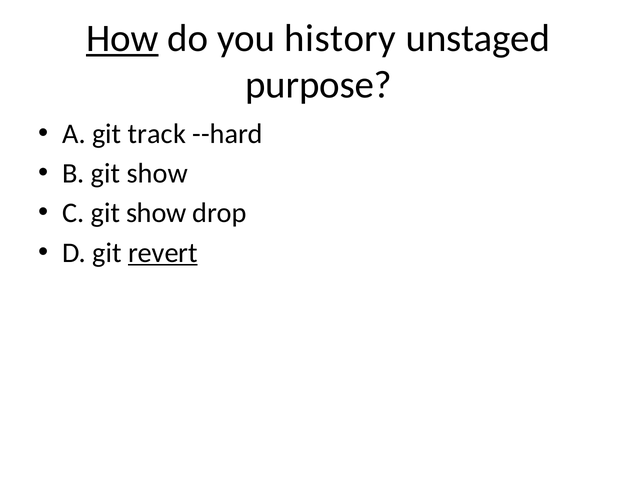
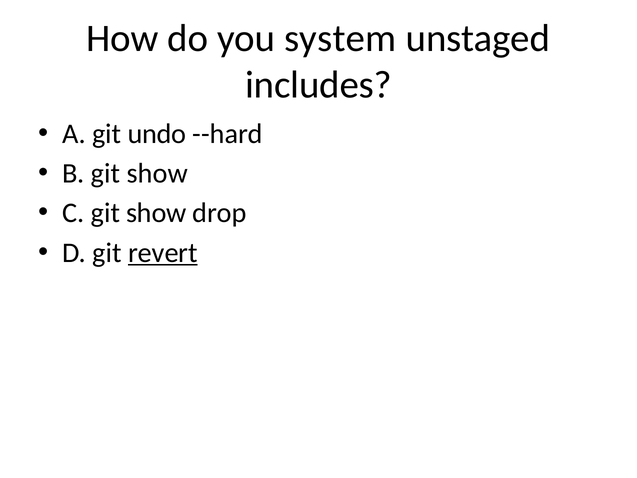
How underline: present -> none (122, 38)
history: history -> system (340, 38)
purpose: purpose -> includes (318, 85)
track: track -> undo (157, 134)
